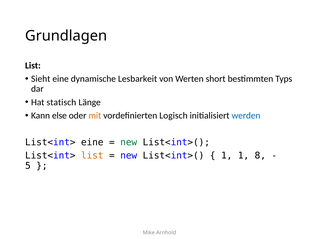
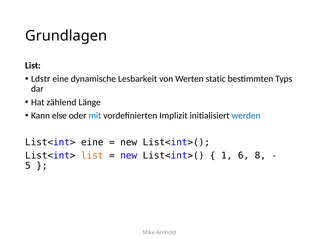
Sieht: Sieht -> Ldstr (41, 79)
short: short -> static (216, 79)
statisch: statisch -> zählend (61, 102)
mit colour: orange -> blue (95, 116)
Logisch: Logisch -> Implizit (173, 116)
new colour: green -> black (129, 142)
1 1: 1 -> 6 (243, 156)
